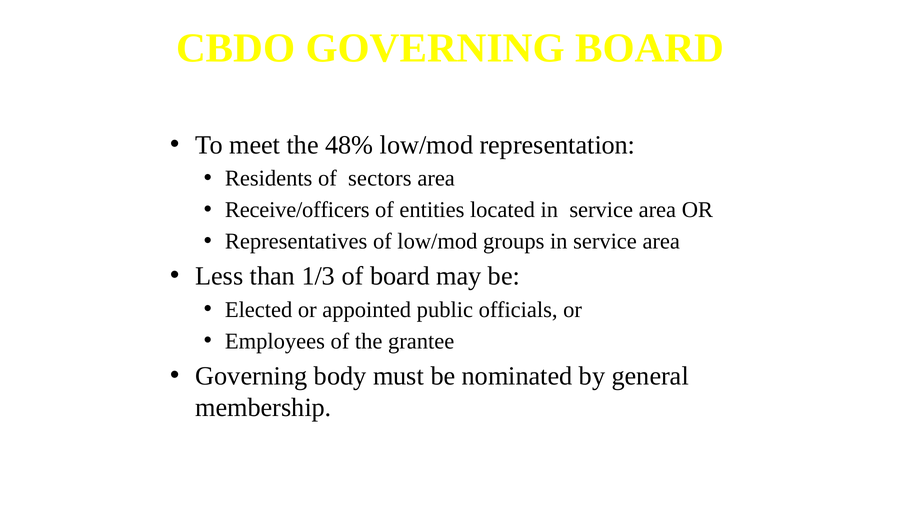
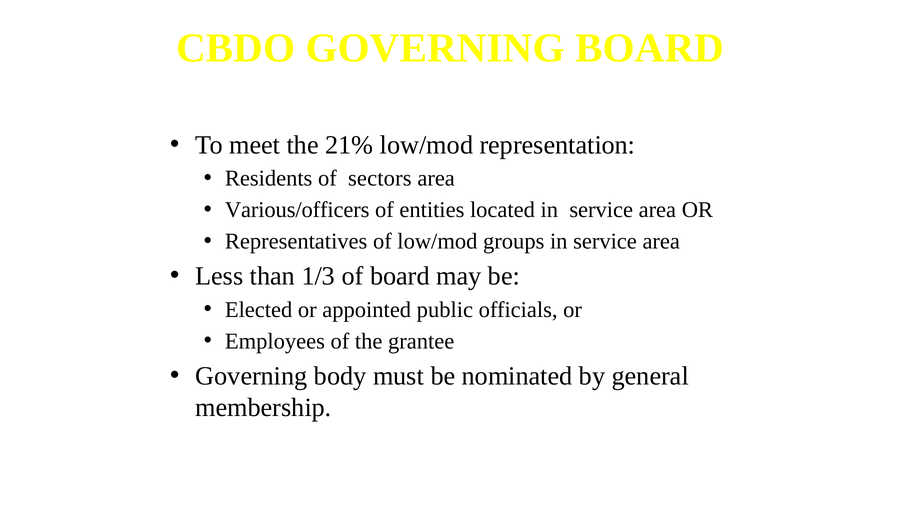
48%: 48% -> 21% (349, 145)
Receive/officers: Receive/officers -> Various/officers (297, 210)
